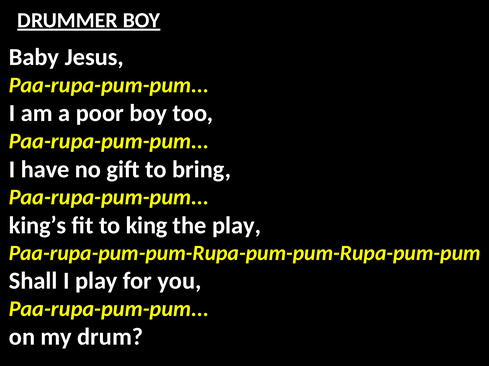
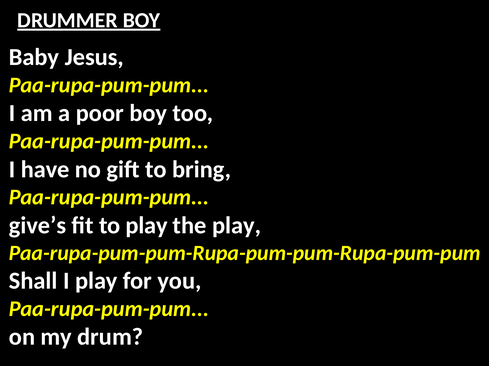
king’s: king’s -> give’s (37, 226)
to king: king -> play (147, 226)
